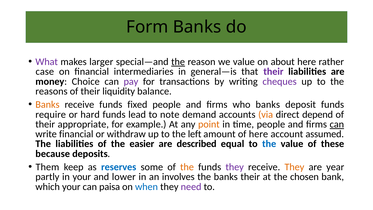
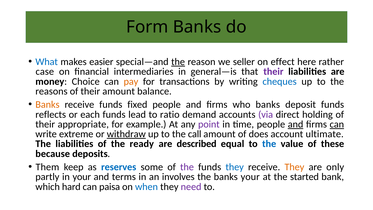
What colour: purple -> blue (47, 62)
larger: larger -> easier (101, 62)
we value: value -> seller (244, 62)
about: about -> effect (283, 62)
pay colour: purple -> orange (131, 81)
cheques colour: purple -> blue (280, 81)
their liquidity: liquidity -> amount (119, 91)
require: require -> reflects (51, 114)
hard: hard -> each (90, 114)
note: note -> ratio (170, 114)
via colour: orange -> purple (266, 114)
depend: depend -> holding (318, 114)
point colour: orange -> purple (209, 124)
and underline: none -> present (296, 124)
write financial: financial -> extreme (76, 134)
withdraw underline: none -> present (126, 134)
left: left -> call (195, 134)
of here: here -> does (259, 134)
assumed: assumed -> ultimate (325, 134)
easier: easier -> ready (142, 144)
the colour: orange -> purple (187, 167)
they colour: purple -> blue (235, 167)
year: year -> only (335, 167)
lower: lower -> terms (124, 177)
banks their: their -> your (250, 177)
chosen: chosen -> started (304, 177)
which your: your -> hard (71, 187)
